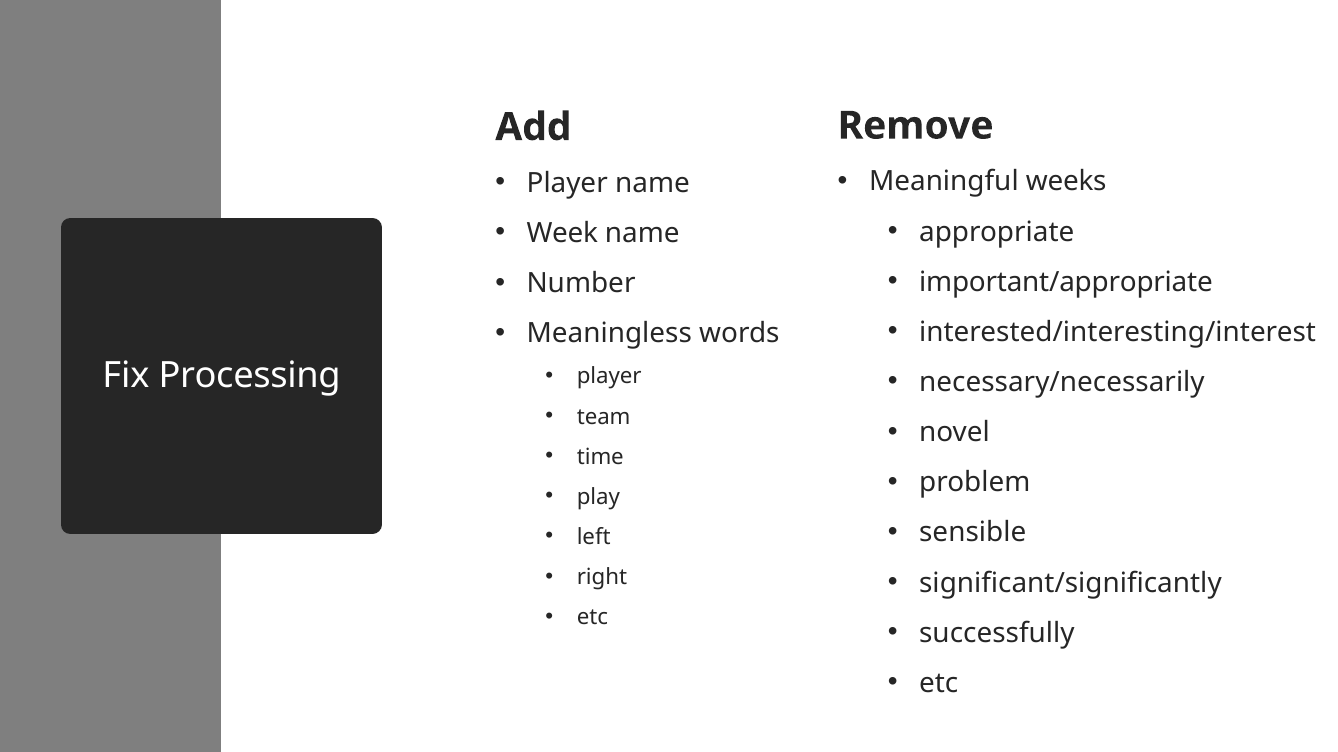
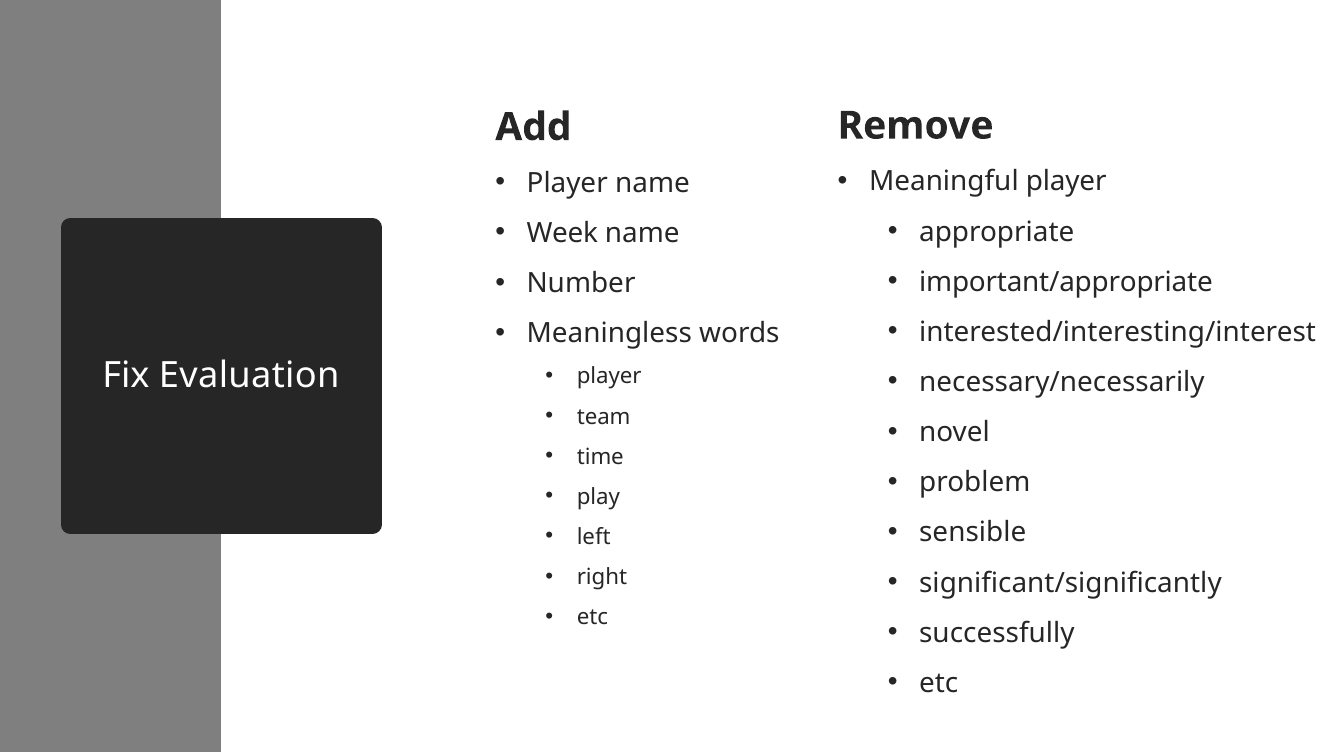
Meaningful weeks: weeks -> player (1066, 182)
Processing: Processing -> Evaluation (249, 376)
